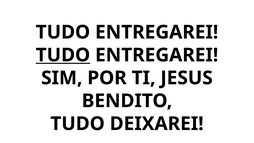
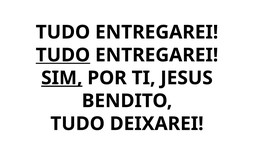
SIM underline: none -> present (62, 78)
